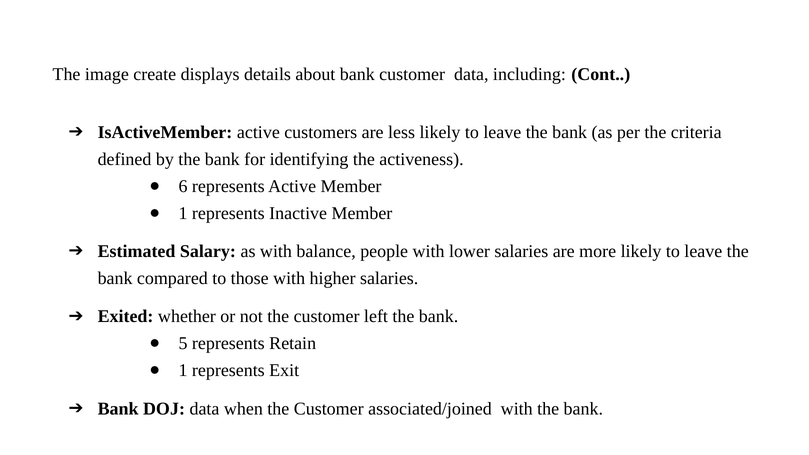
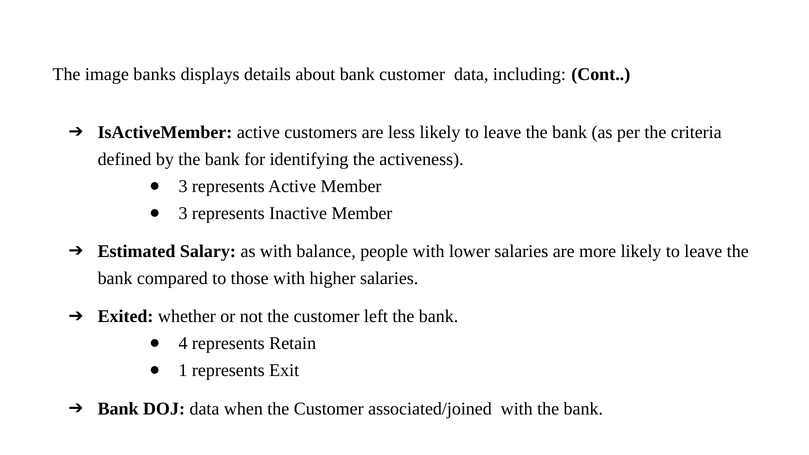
create: create -> banks (155, 74)
6: 6 -> 3 (183, 186)
1: 1 -> 3 (183, 213)
5: 5 -> 4 (183, 344)
